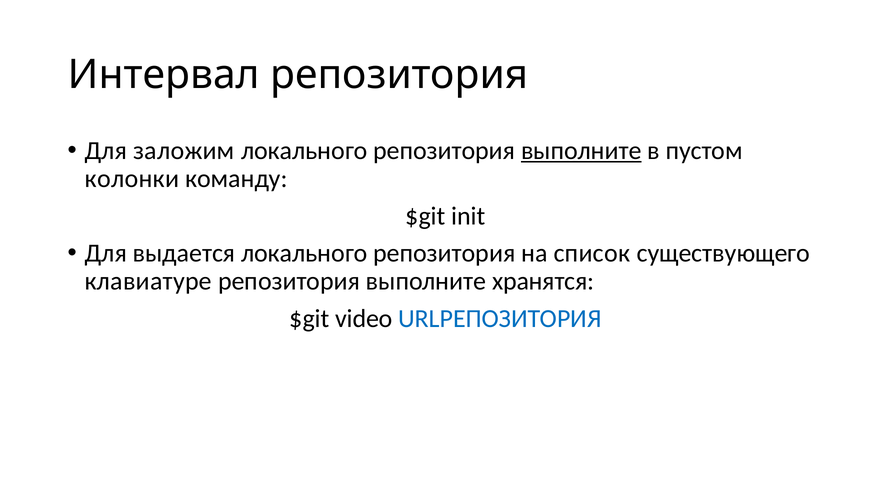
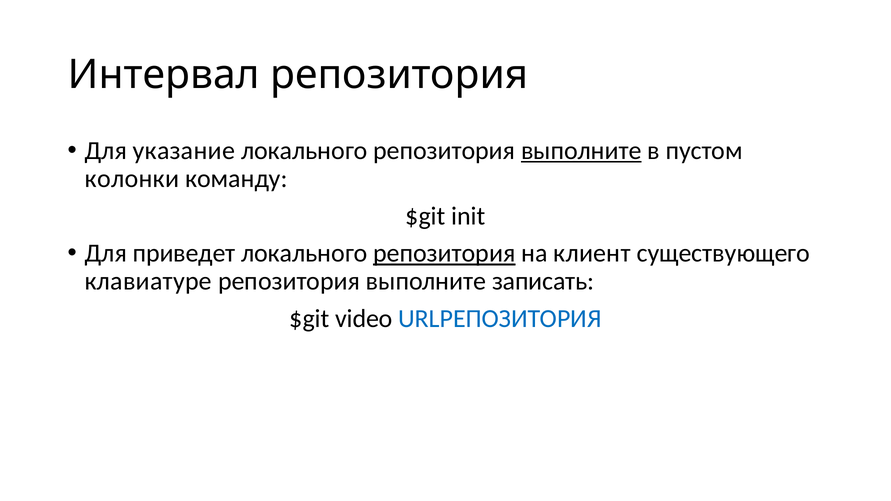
заложим: заложим -> указание (184, 151)
выдается: выдается -> приведет (184, 253)
репозитория underline: none -> present (444, 253)
список: список -> клиент (592, 253)
хранятся: хранятся -> записать (543, 282)
